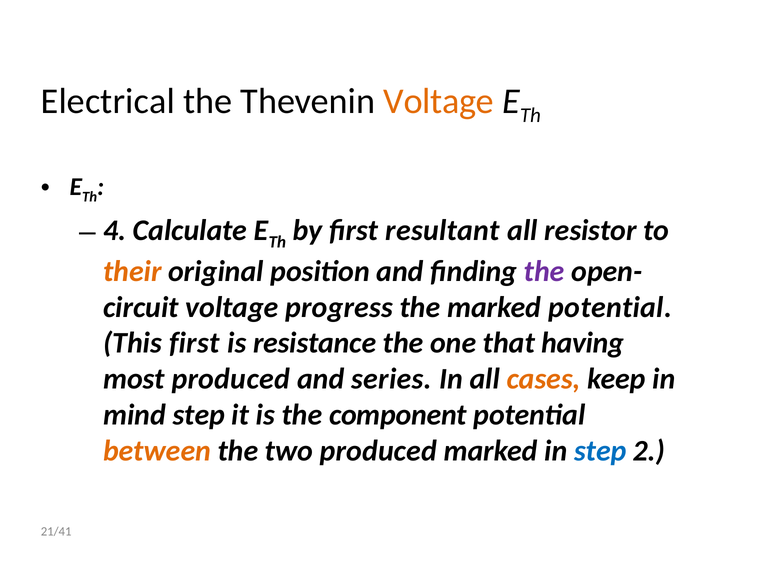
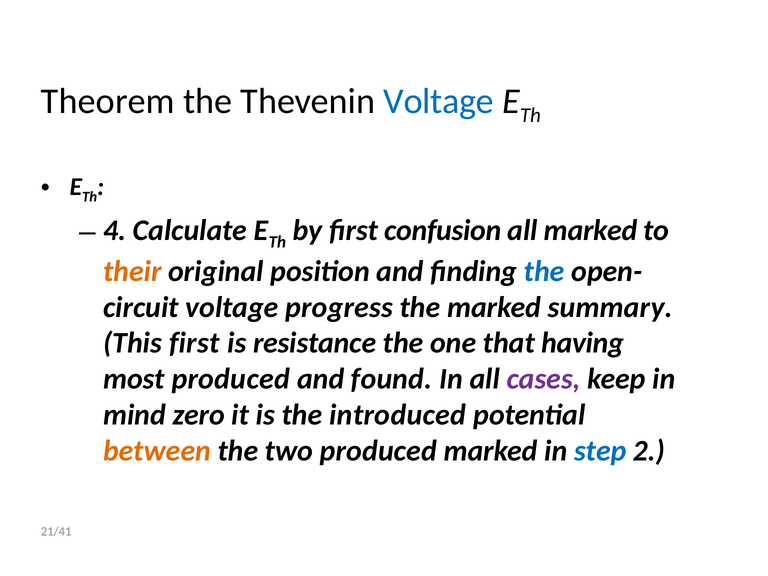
Electrical: Electrical -> Theorem (108, 101)
Voltage colour: orange -> blue (439, 101)
resultant: resultant -> confusion (443, 231)
all resistor: resistor -> marked (591, 231)
the colour: purple -> blue (544, 271)
marked potential: potential -> summary (610, 307)
series: series -> found (392, 379)
cases colour: orange -> purple (544, 379)
mind step: step -> zero (199, 415)
component: component -> introduced (398, 415)
